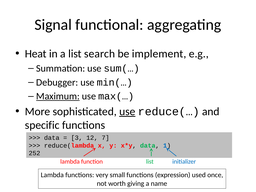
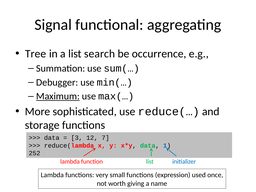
Heat: Heat -> Tree (36, 54)
implement: implement -> occurrence (159, 54)
use underline: present -> none (127, 111)
specific: specific -> storage (42, 125)
